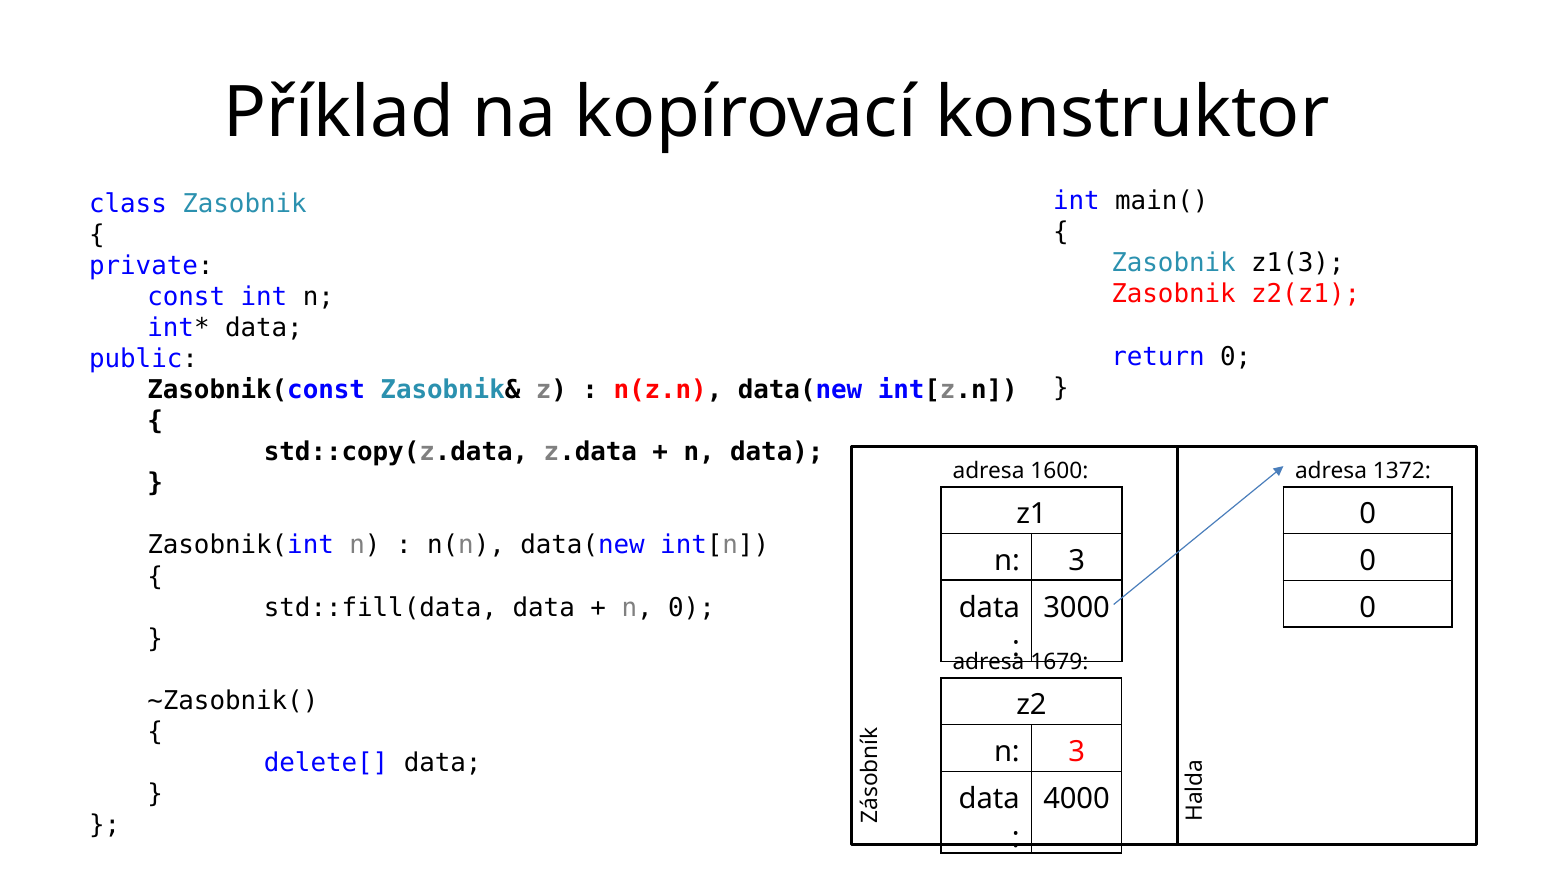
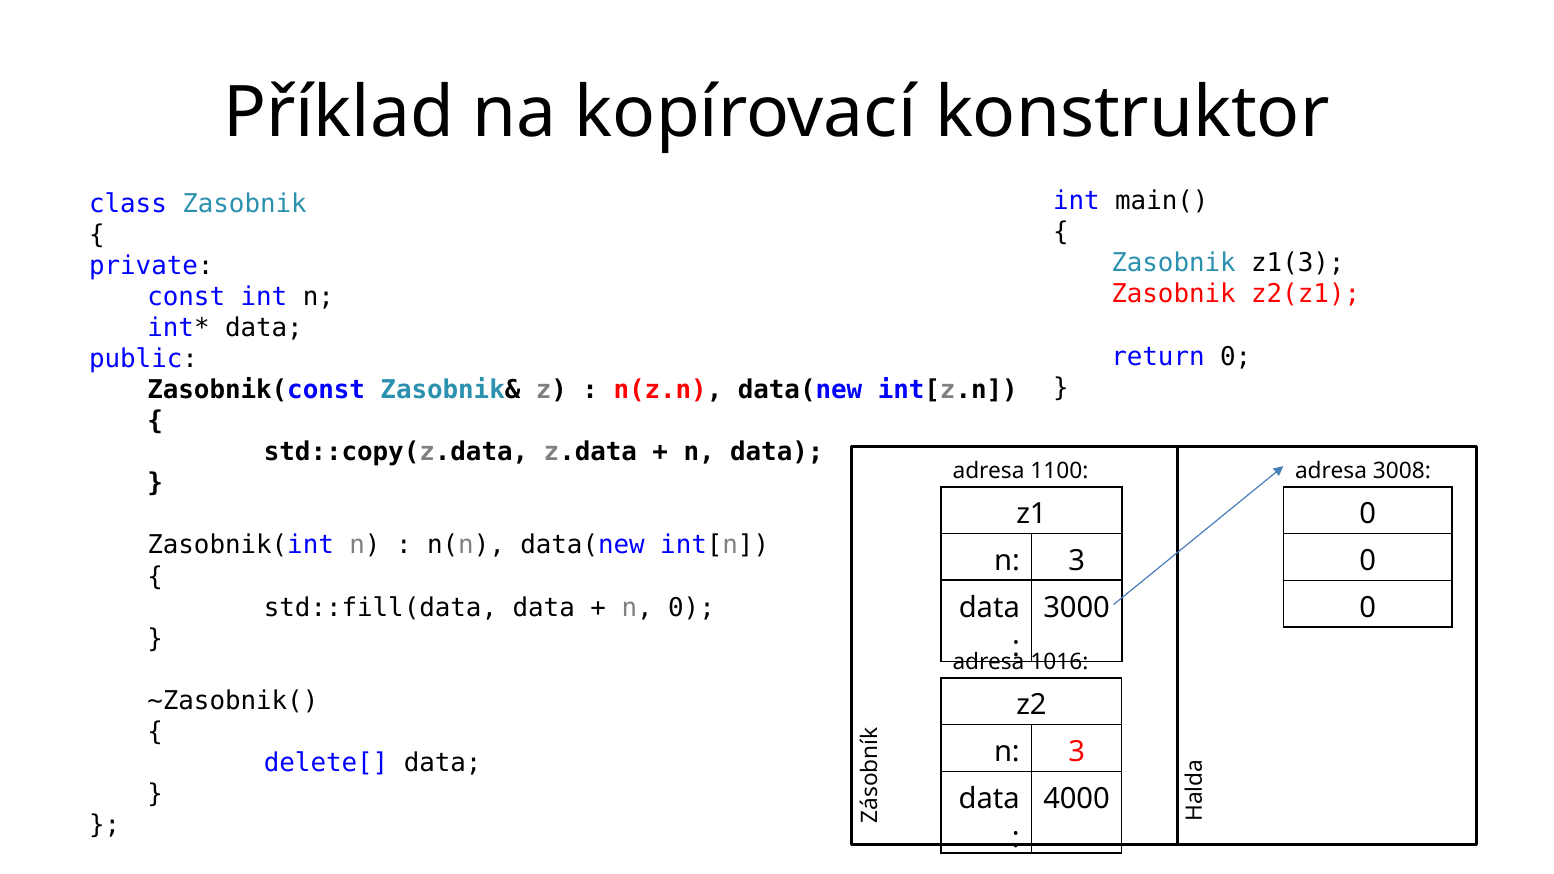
1600: 1600 -> 1100 (1059, 471)
1372: 1372 -> 3008 (1402, 471)
1679: 1679 -> 1016 (1059, 662)
